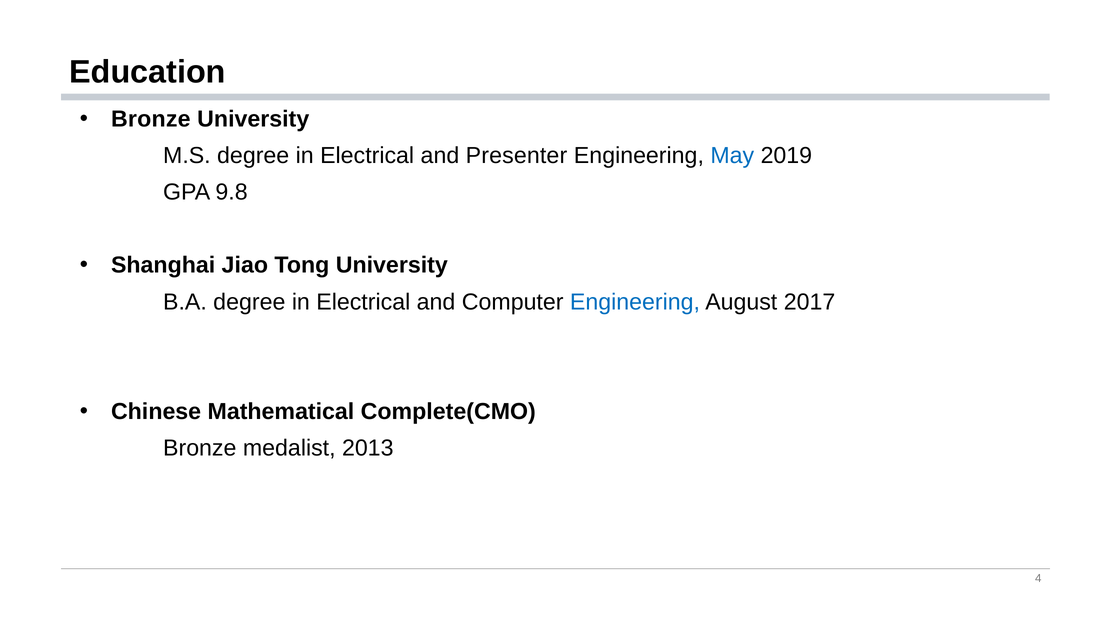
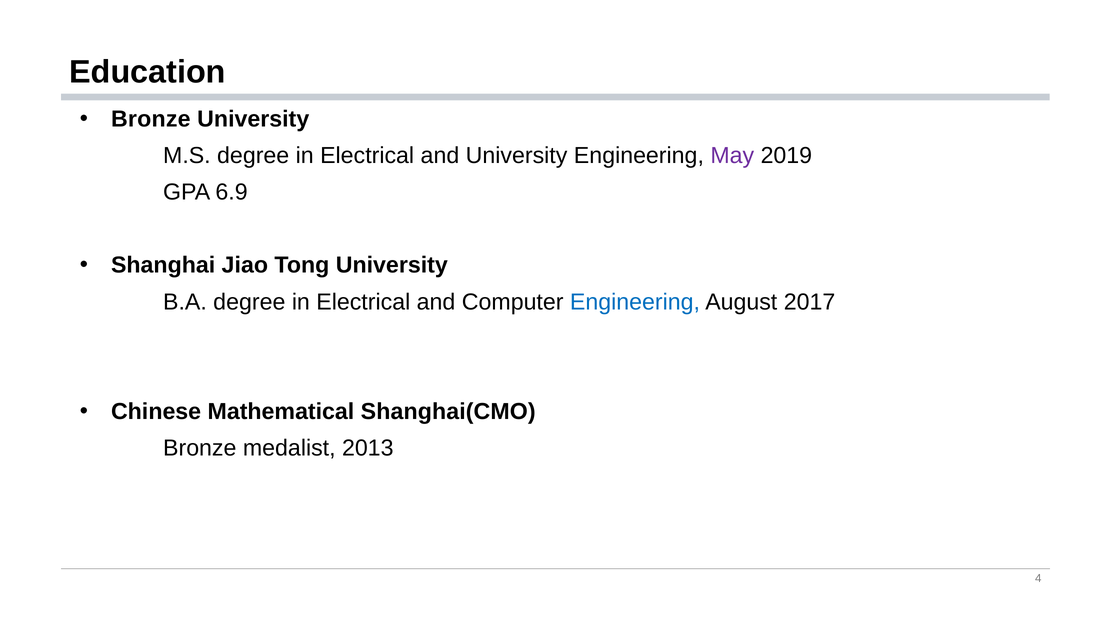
and Presenter: Presenter -> University (517, 156)
May colour: blue -> purple (732, 156)
9.8: 9.8 -> 6.9 (232, 192)
Complete(CMO: Complete(CMO -> Shanghai(CMO (448, 412)
